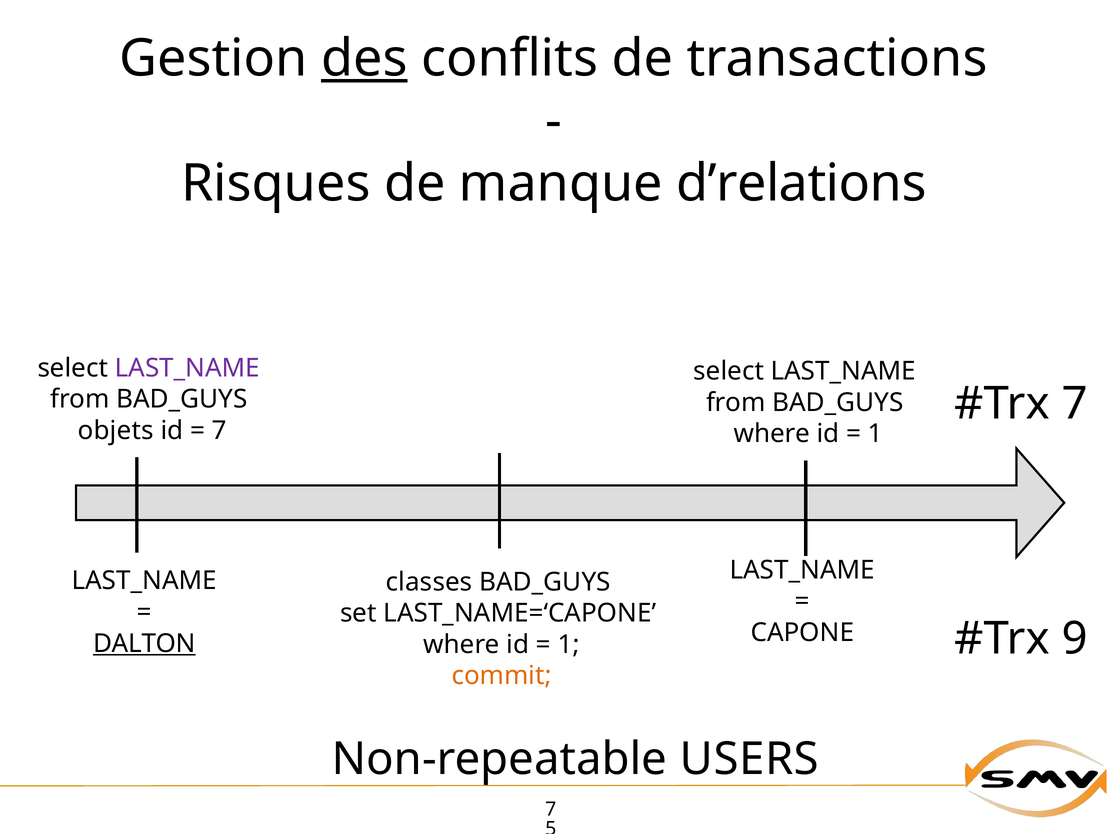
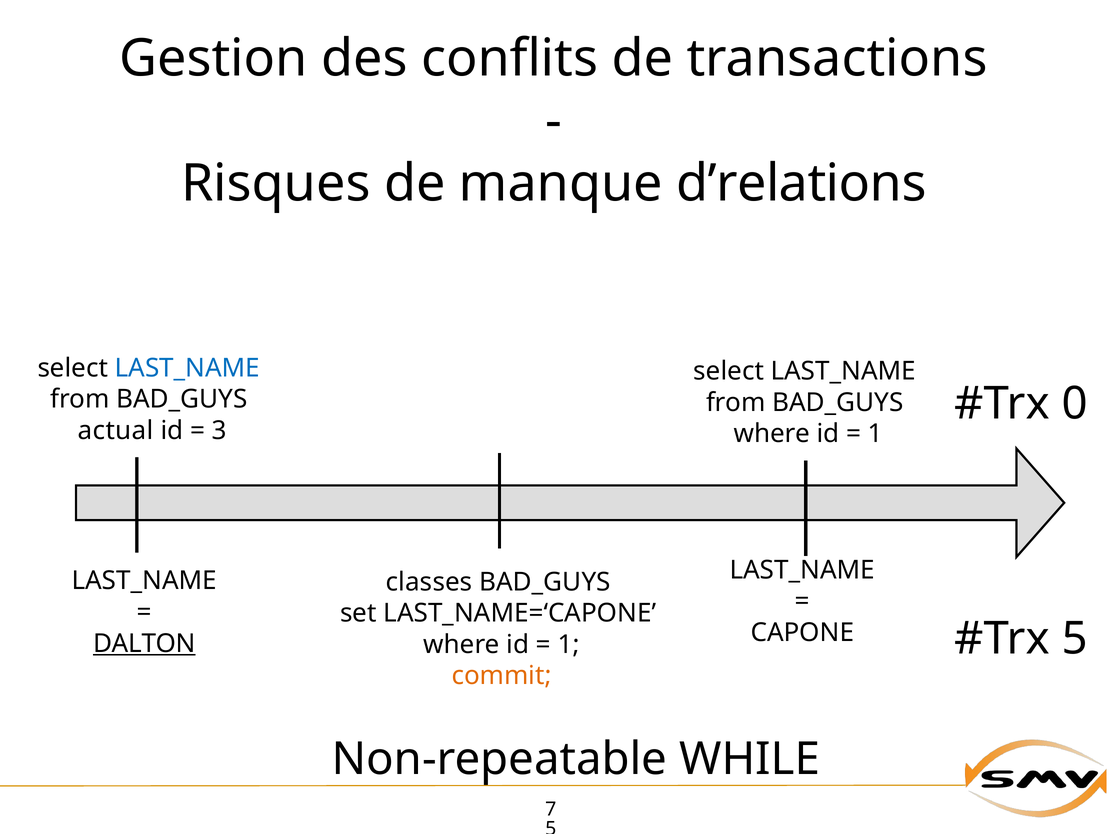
des underline: present -> none (364, 58)
LAST_NAME colour: purple -> blue (187, 368)
7: 7 -> 0 (1075, 404)
objets: objets -> actual (116, 431)
7: 7 -> 3 (219, 431)
9: 9 -> 5 (1075, 638)
USERS: USERS -> WHILE (750, 759)
